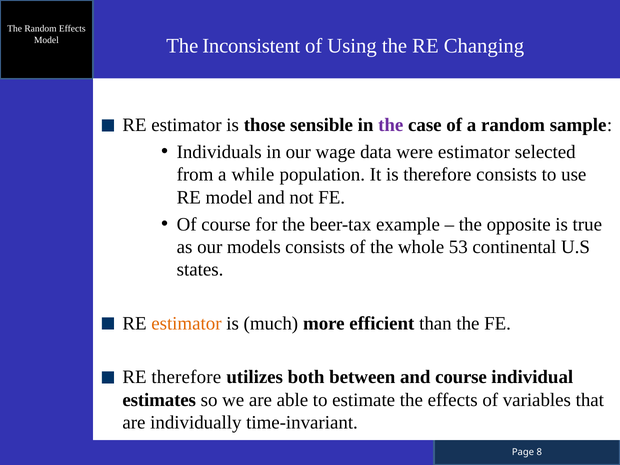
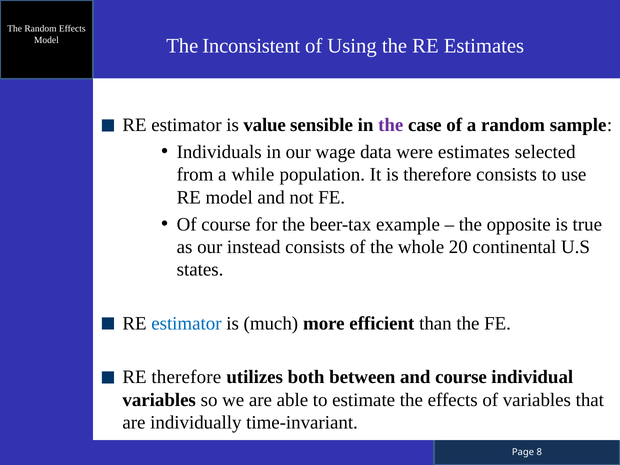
RE Changing: Changing -> Estimates (484, 46)
those: those -> value (265, 125)
were estimator: estimator -> estimates (474, 152)
models: models -> instead (254, 247)
53: 53 -> 20 (458, 247)
estimator colour: orange -> blue (186, 323)
estimates: estimates -> variables (159, 400)
